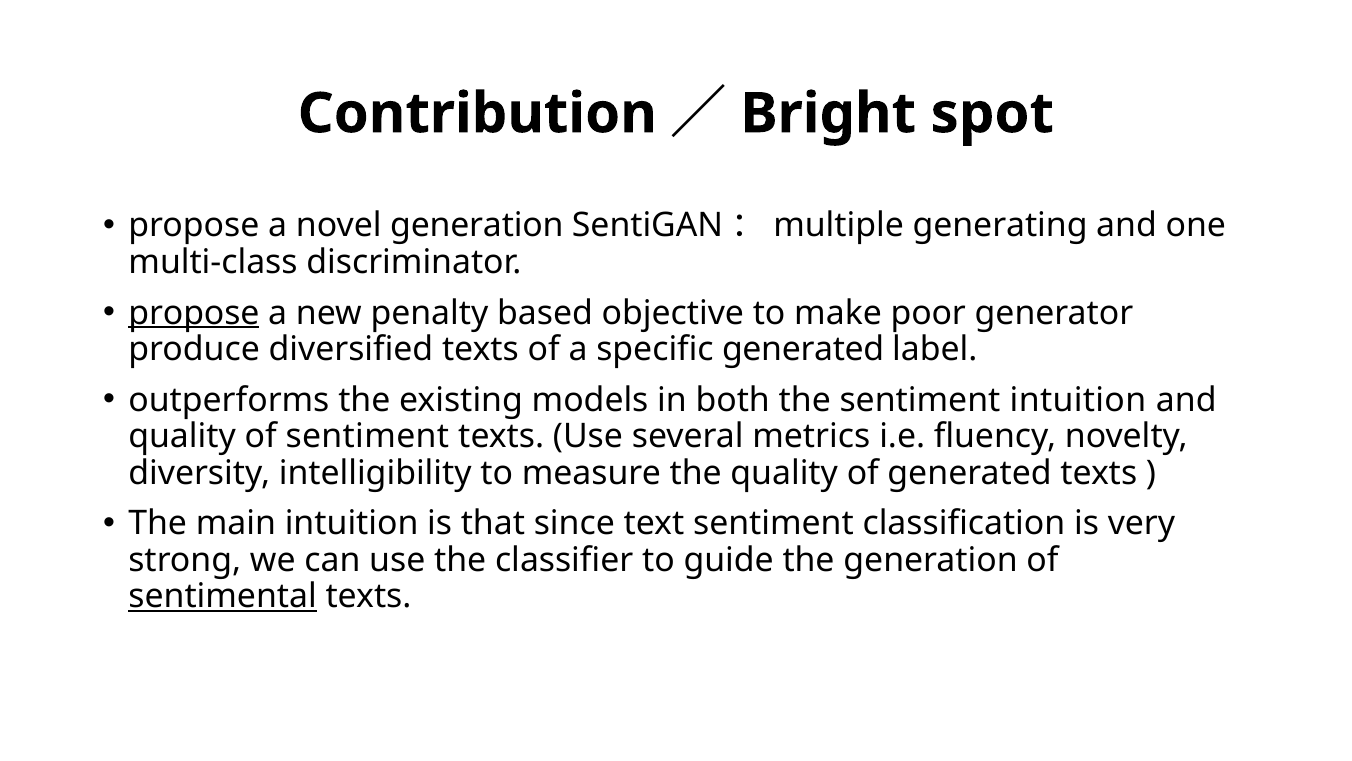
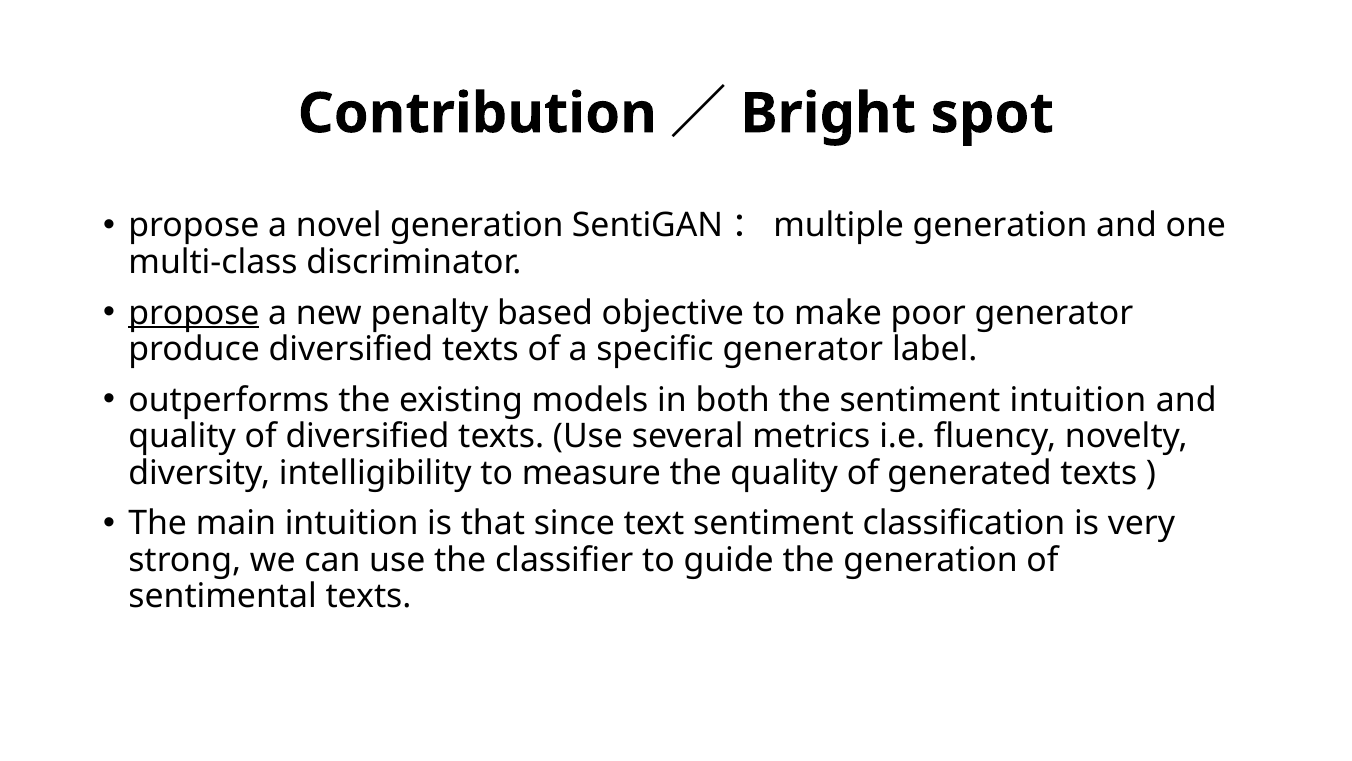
generating: generating -> generation (1000, 226)
specific generated: generated -> generator (803, 349)
of sentiment: sentiment -> diversified (368, 436)
sentimental underline: present -> none (223, 596)
